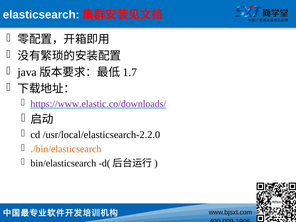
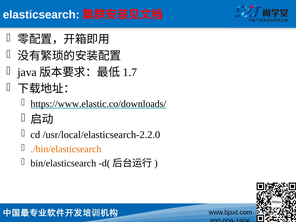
https://www.elastic.co/downloads/ colour: purple -> black (98, 104)
